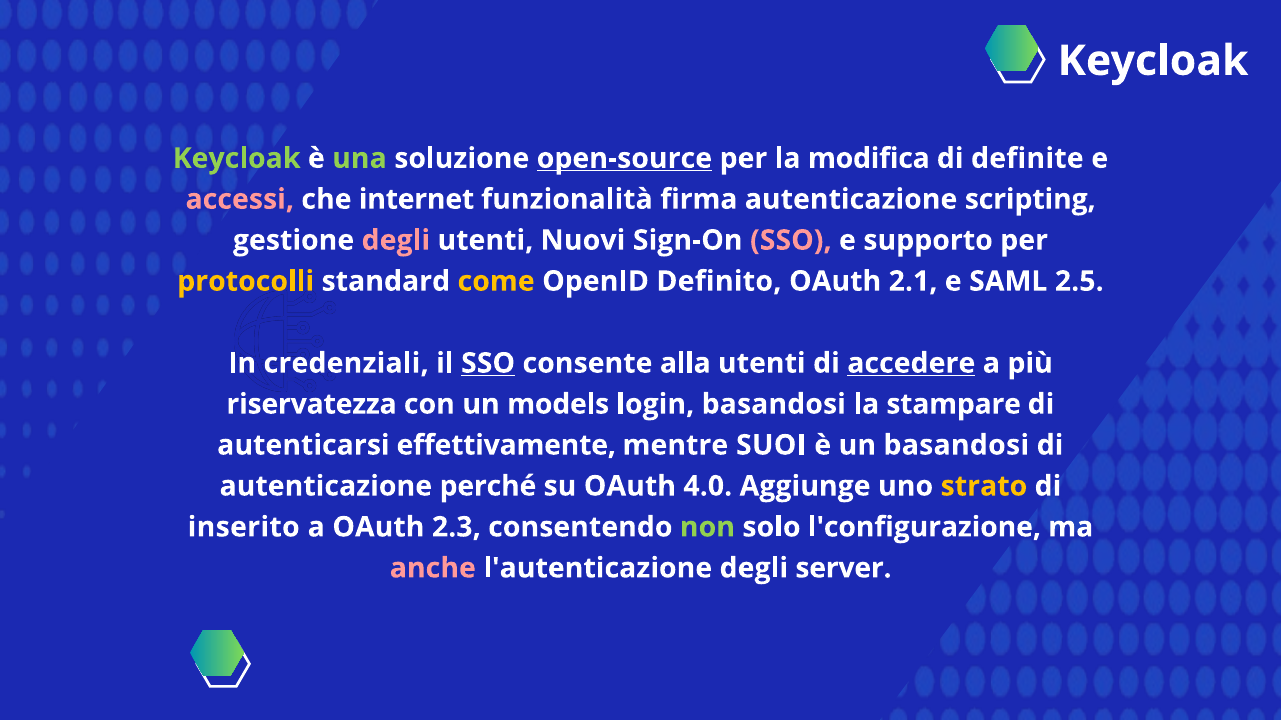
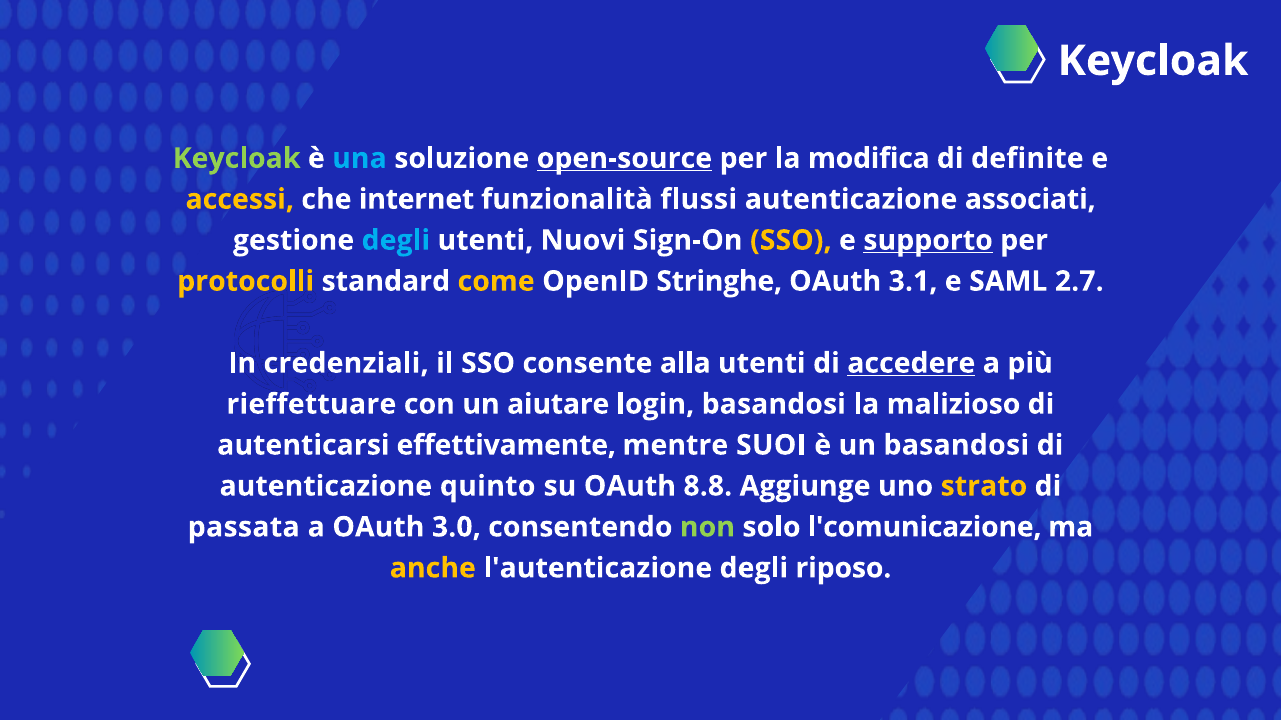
una colour: light green -> light blue (360, 158)
accessi colour: pink -> yellow (240, 199)
firma: firma -> flussi (699, 199)
scripting: scripting -> associati (1030, 199)
degli colour: pink -> light blue (396, 241)
SSO colour: pink -> yellow (791, 241)
supporto underline: none -> present (928, 241)
Definito: Definito -> Stringhe (719, 282)
2.1: 2.1 -> 3.1 (913, 282)
2.5: 2.5 -> 2.7 (1079, 282)
SSO underline: present -> none (488, 364)
riservatezza: riservatezza -> rieffettuare (311, 405)
models: models -> aiutare (558, 405)
stampare: stampare -> malizioso (954, 405)
perché: perché -> quinto (488, 487)
4.0: 4.0 -> 8.8 (708, 487)
inserito: inserito -> passata (244, 528)
2.3: 2.3 -> 3.0 (456, 528)
l'configurazione: l'configurazione -> l'comunicazione (924, 528)
anche colour: pink -> yellow (433, 569)
server: server -> riposo (843, 569)
